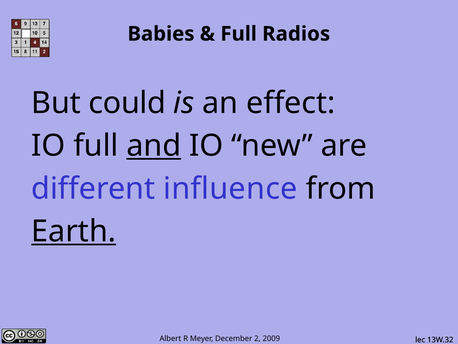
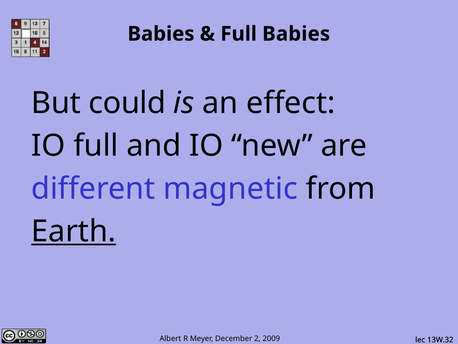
Full Radios: Radios -> Babies (296, 34)
and underline: present -> none (154, 146)
influence: influence -> magnetic (230, 188)
